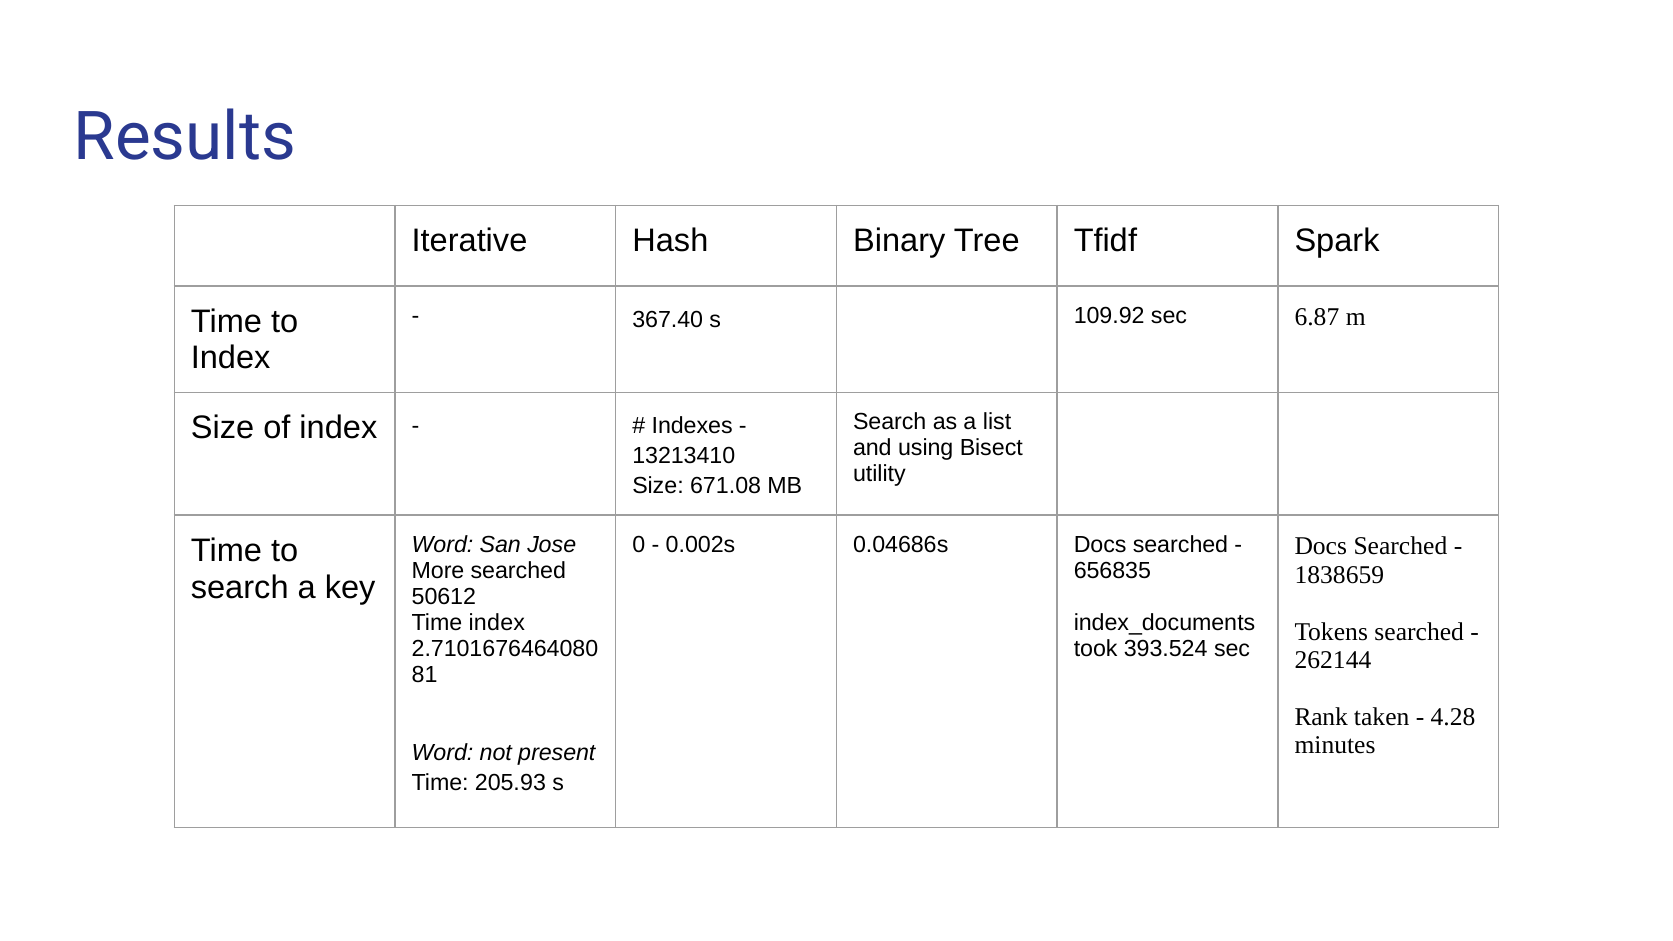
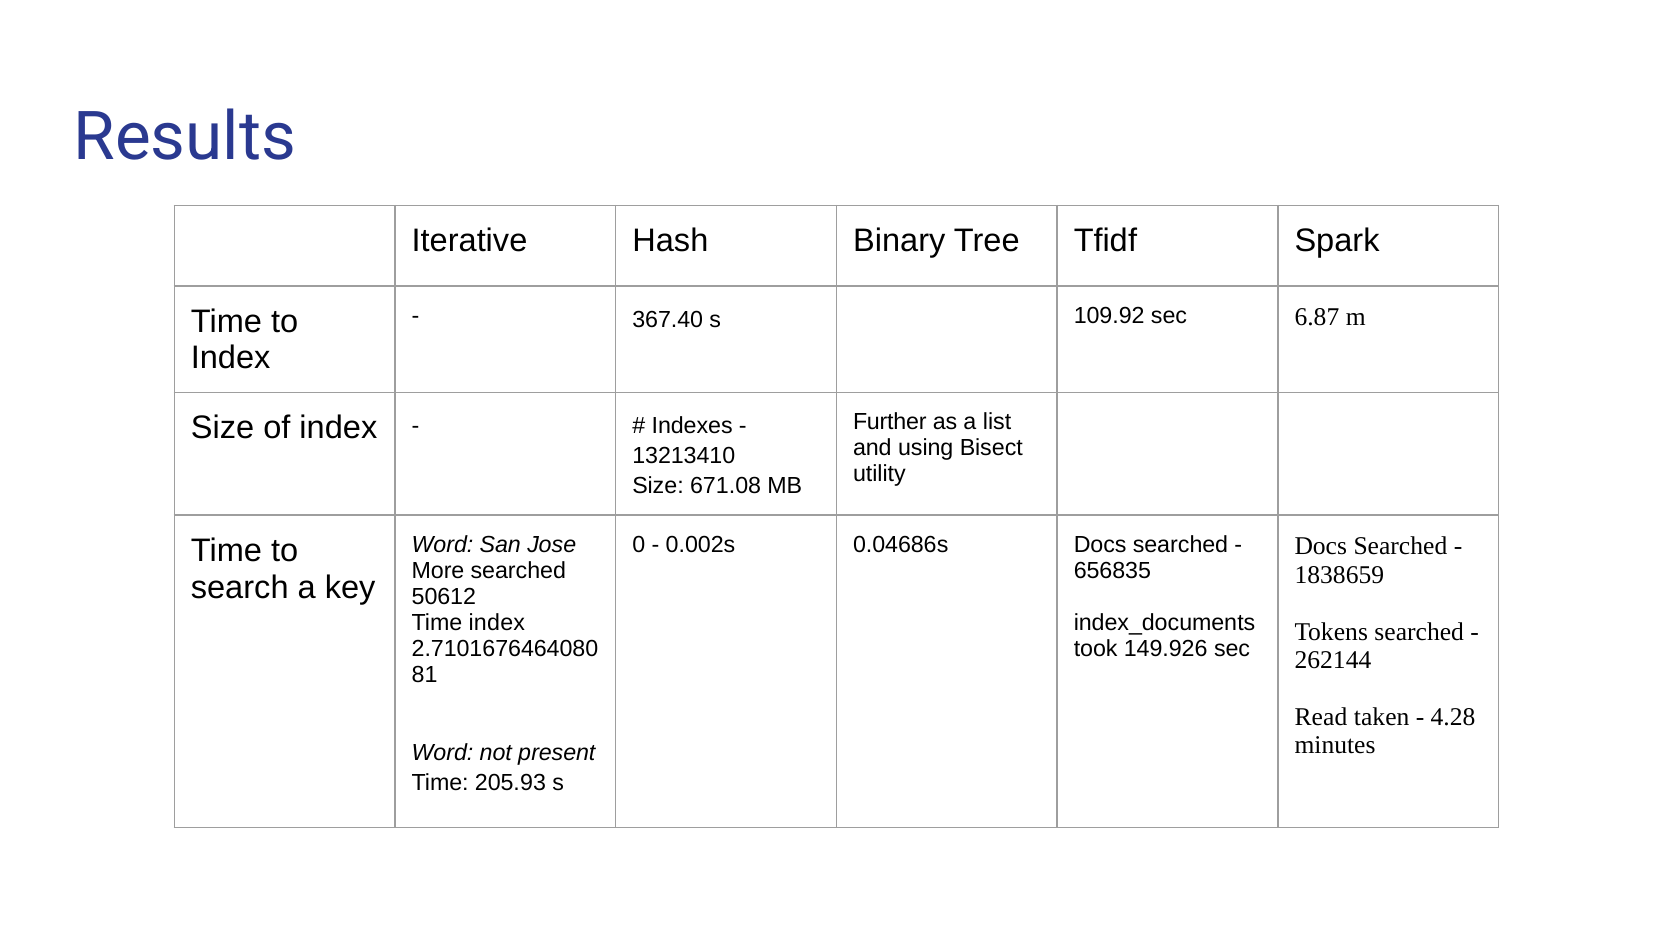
Search: Search -> Further (890, 422)
393.524: 393.524 -> 149.926 (1166, 649)
Rank: Rank -> Read (1321, 717)
